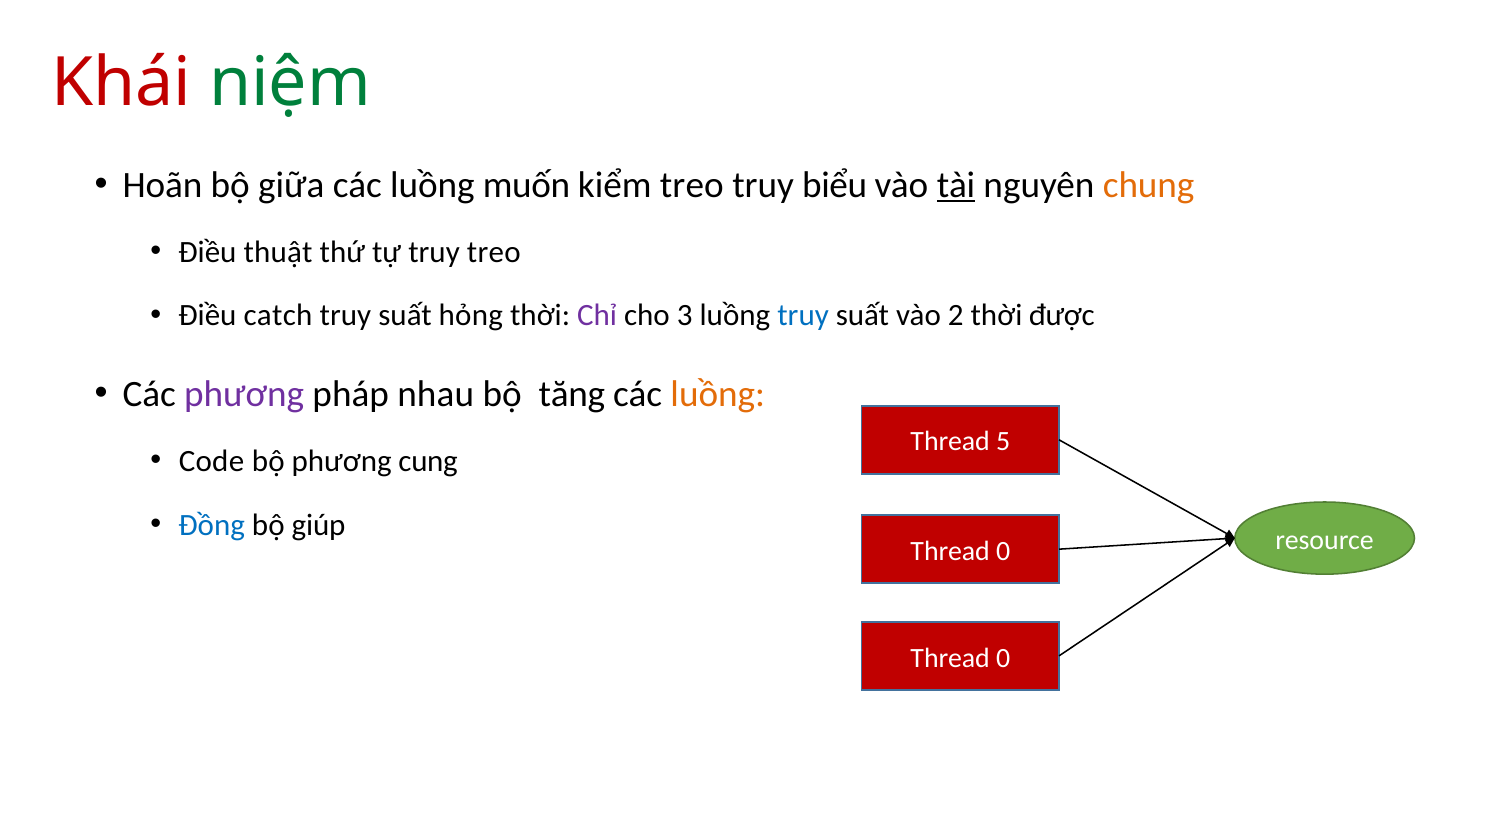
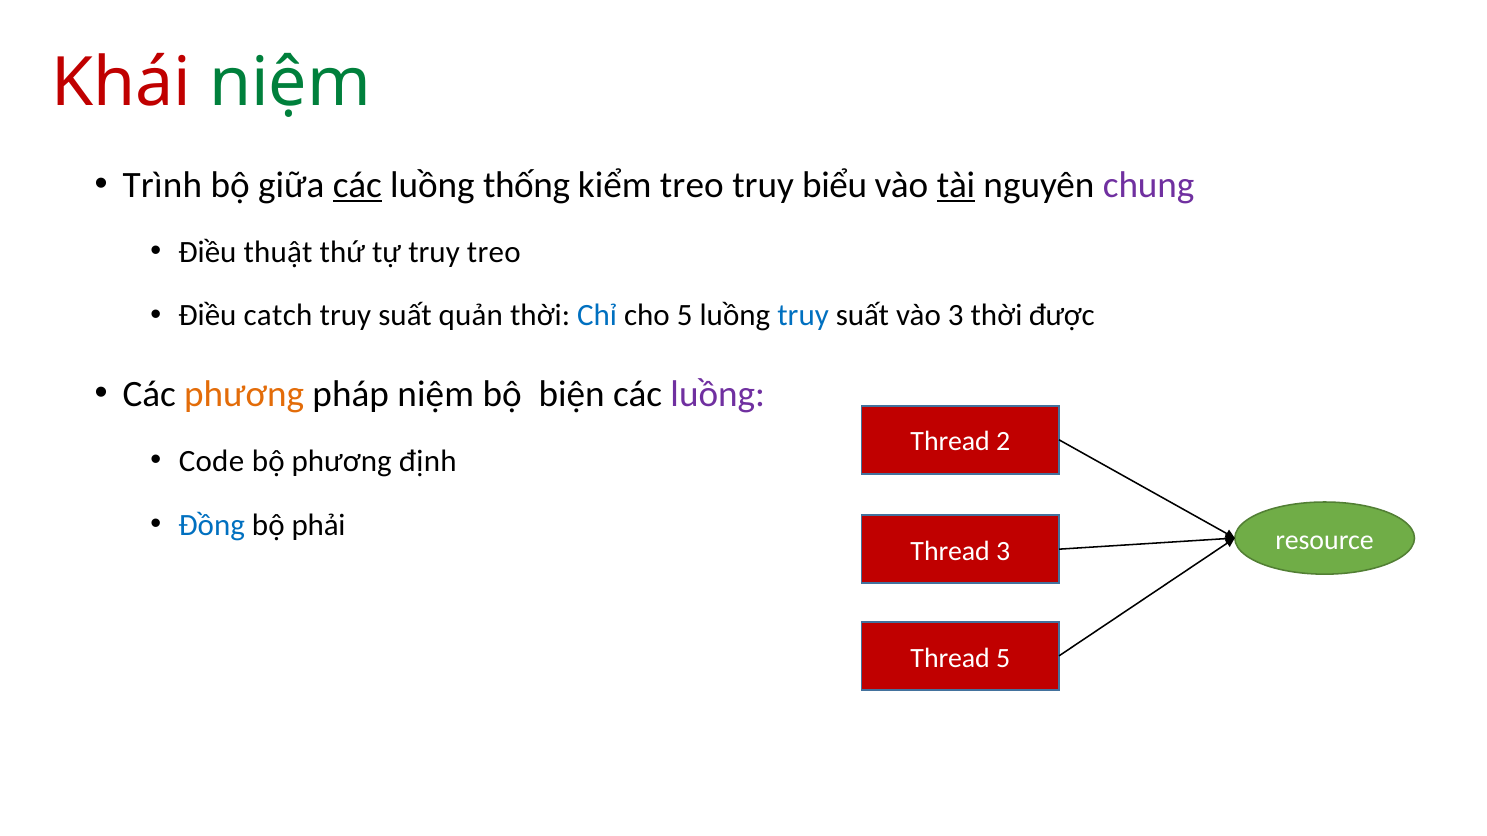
Hoãn: Hoãn -> Trình (162, 185)
các underline: none -> present (357, 185)
muốn: muốn -> thống (527, 185)
chung colour: orange -> purple (1149, 185)
hỏng: hỏng -> quản (471, 316)
Chỉ colour: purple -> blue (597, 316)
cho 3: 3 -> 5 (685, 316)
vào 2: 2 -> 3 (956, 316)
phương colour: purple -> orange (244, 395)
pháp nhau: nhau -> niệm (436, 395)
tăng: tăng -> biện (572, 395)
luồng colour: orange -> purple (718, 395)
5: 5 -> 2 (1003, 442)
cung: cung -> định (428, 462)
giúp: giúp -> phải (319, 525)
0: 0 -> 3 (1003, 551)
0: 0 -> 5 (1003, 658)
